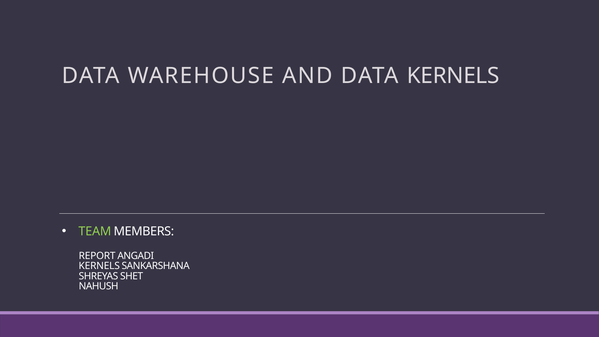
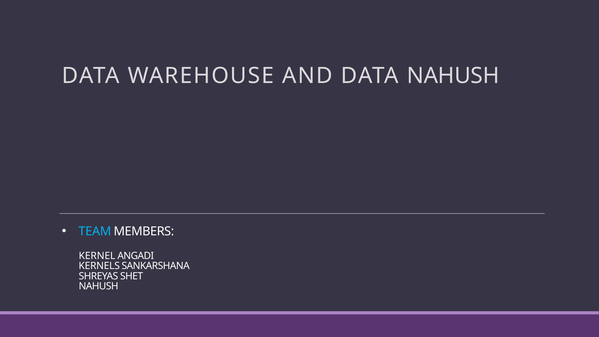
DATA KERNELS: KERNELS -> NAHUSH (453, 76)
TEAM colour: light green -> light blue (95, 231)
REPORT: REPORT -> KERNEL (97, 256)
